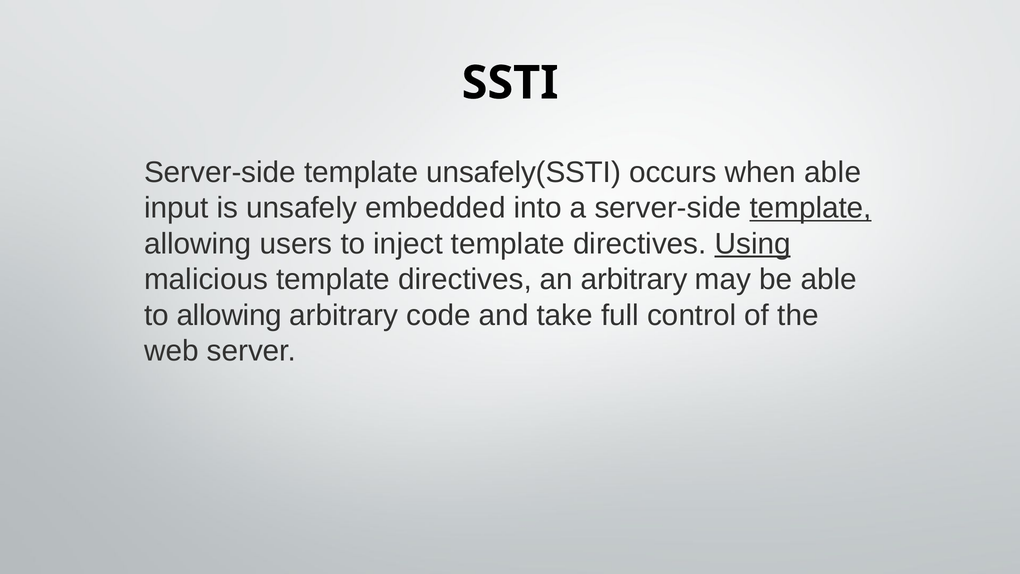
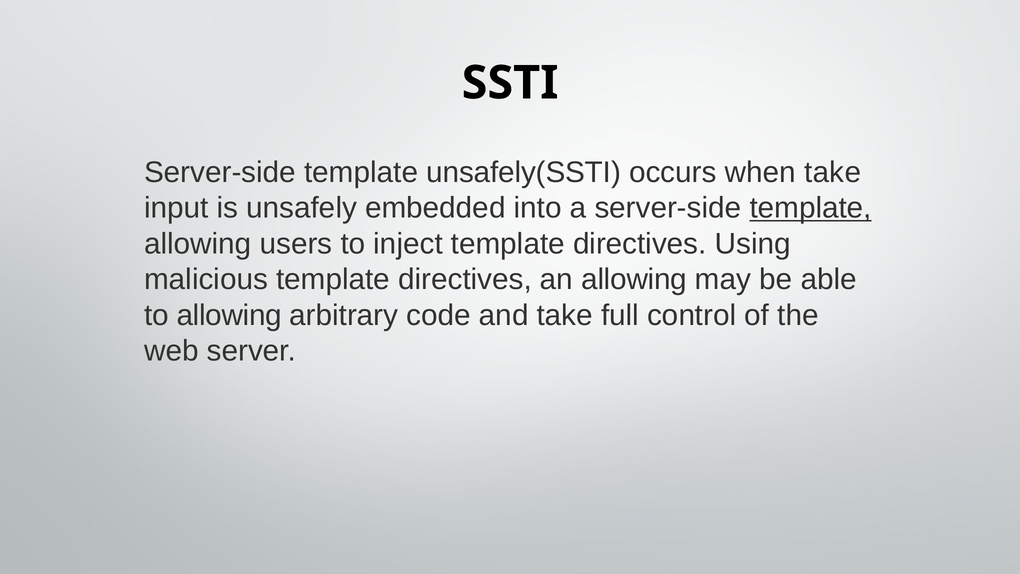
when able: able -> take (833, 172)
Using underline: present -> none (753, 244)
an arbitrary: arbitrary -> allowing (634, 279)
